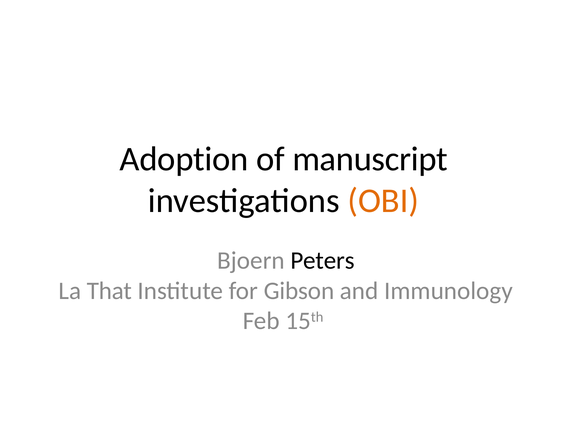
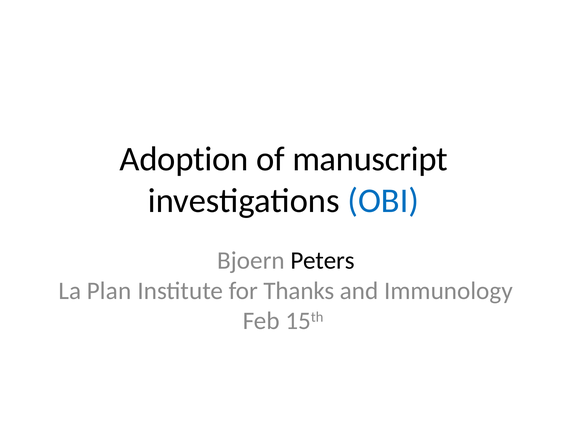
OBI colour: orange -> blue (383, 201)
That: That -> Plan (109, 291)
Gibson: Gibson -> Thanks (299, 291)
